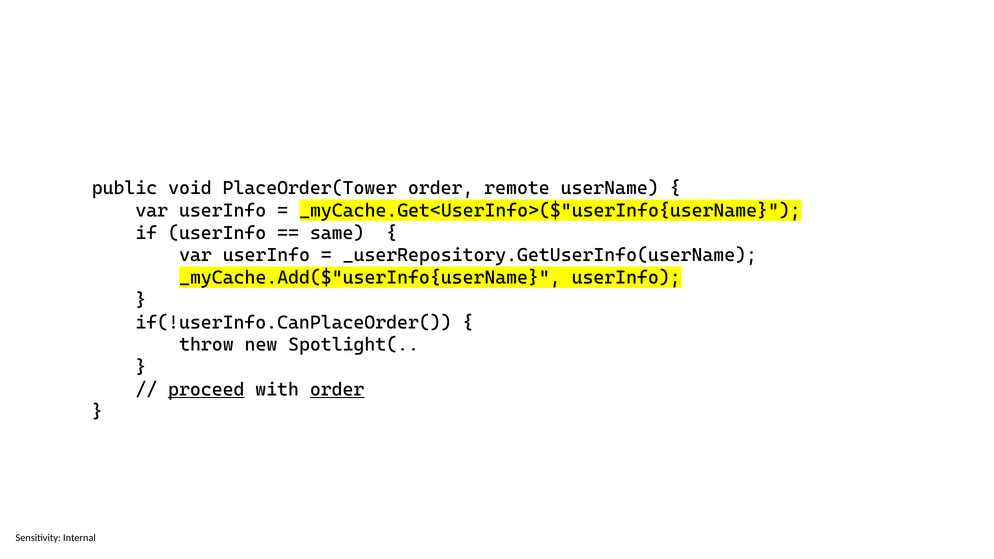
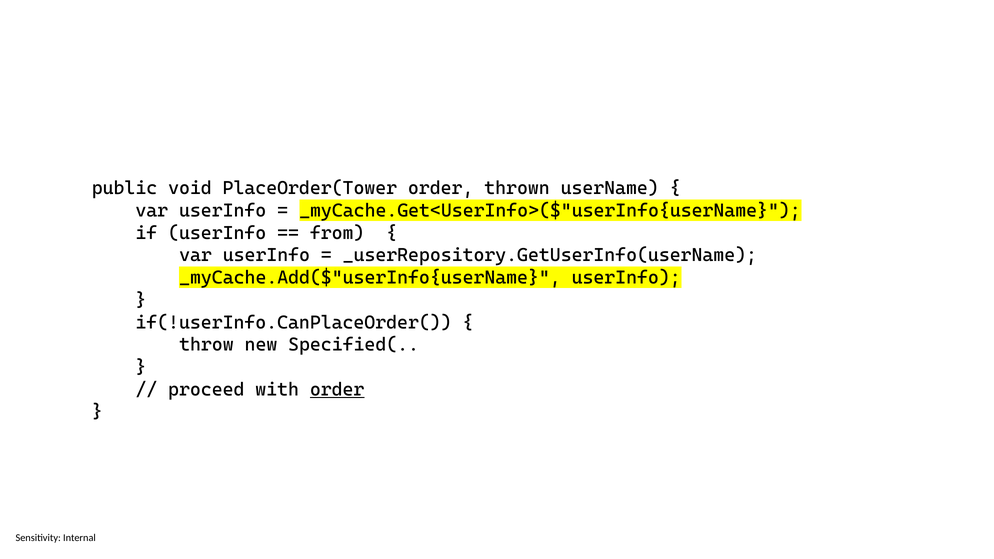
remote: remote -> thrown (517, 188)
same: same -> from (337, 233)
Spotlight(: Spotlight( -> Specified( (354, 345)
proceed underline: present -> none (206, 390)
